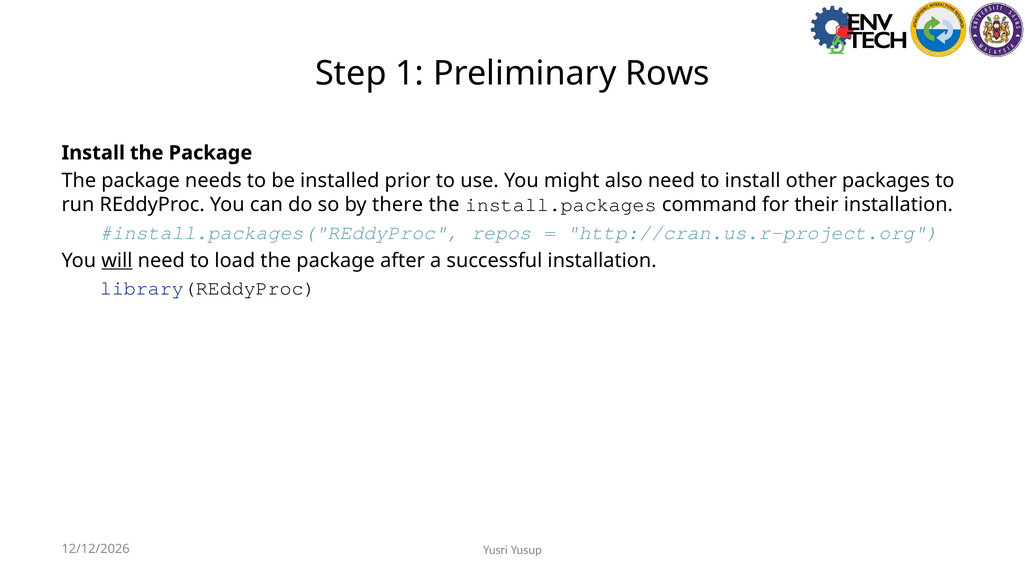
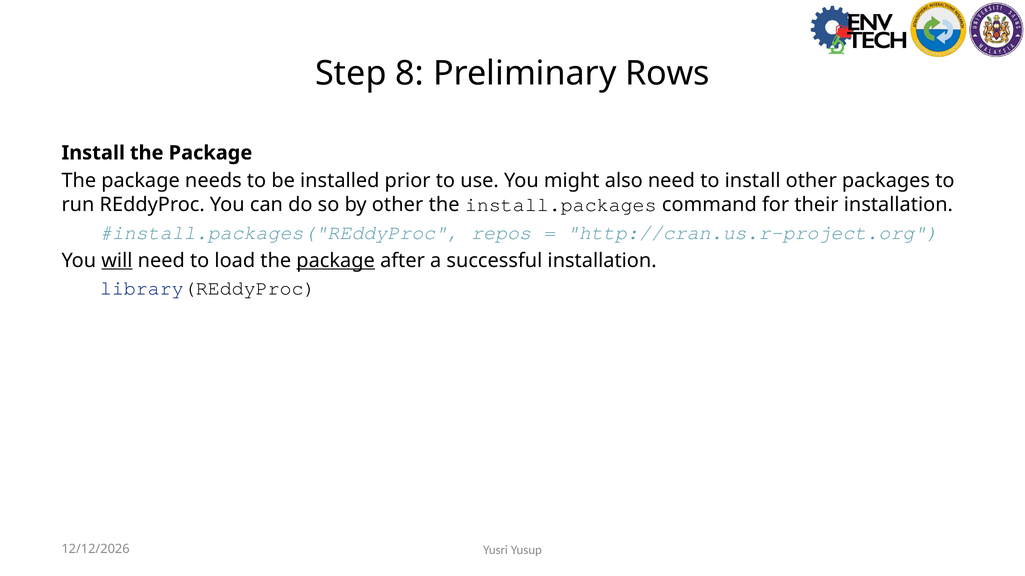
1: 1 -> 8 (410, 74)
by there: there -> other (398, 205)
package underline: none -> present (336, 261)
